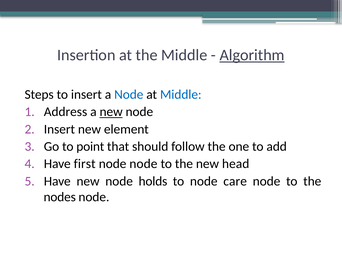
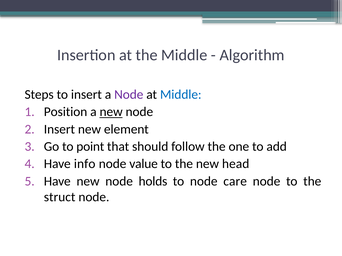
Algorithm underline: present -> none (252, 55)
Node colour: blue -> purple (129, 95)
Address: Address -> Position (66, 112)
first: first -> info (85, 164)
node node: node -> value (144, 164)
nodes: nodes -> struct (60, 197)
